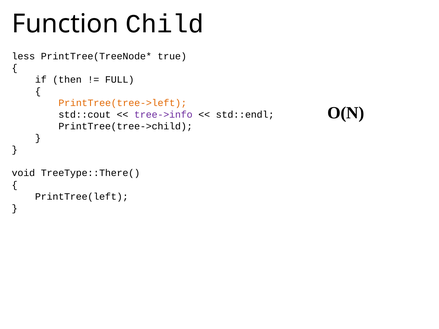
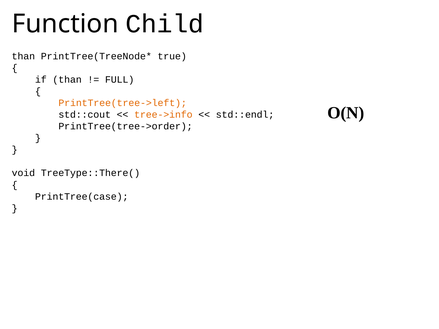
less: less -> than (23, 56)
if then: then -> than (67, 80)
tree->info colour: purple -> orange (163, 115)
PrintTree(tree->child: PrintTree(tree->child -> PrintTree(tree->order (125, 126)
PrintTree(left: PrintTree(left -> PrintTree(case (82, 197)
